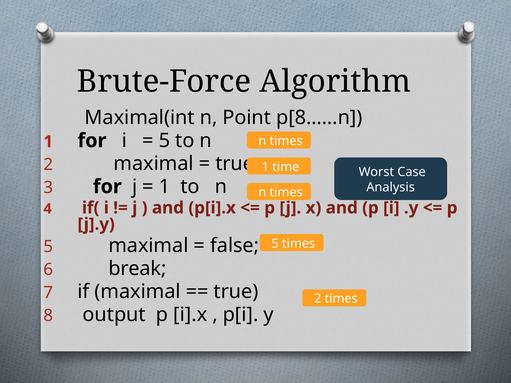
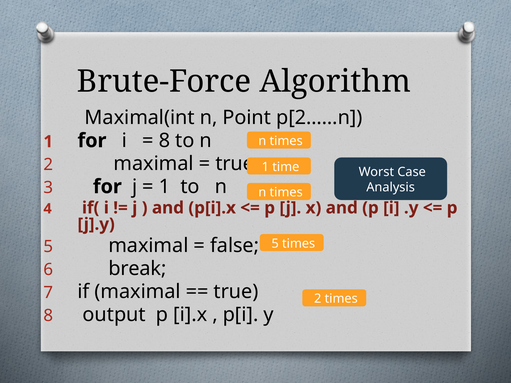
p[8……n: p[8……n -> p[2……n (319, 118)
5: 5 -> 8 (165, 141)
